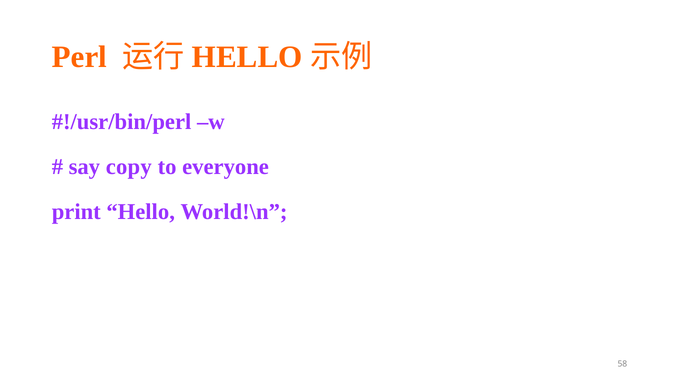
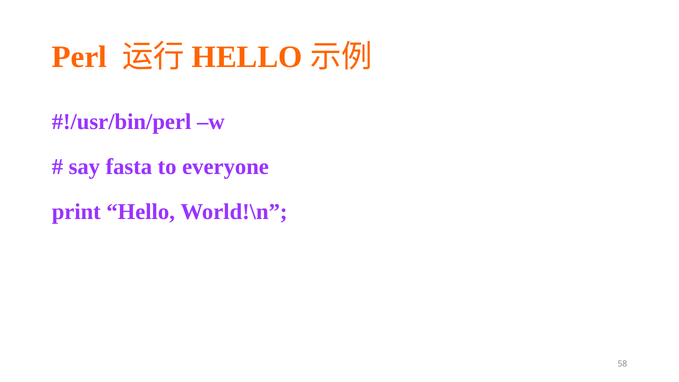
copy: copy -> fasta (129, 167)
